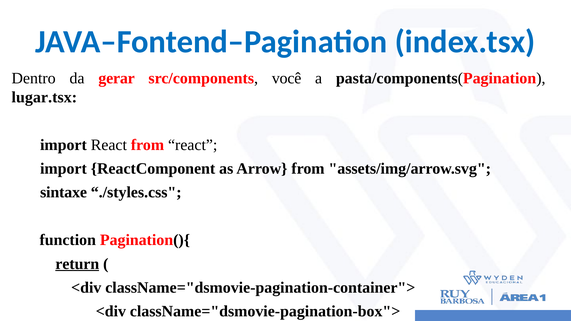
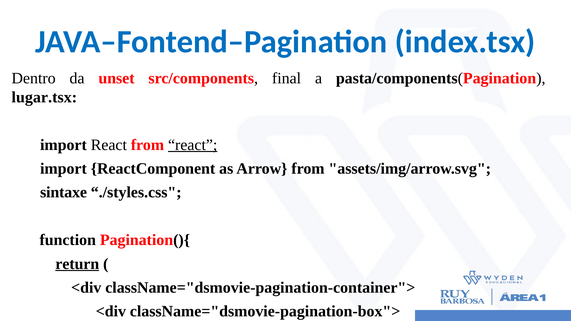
gerar: gerar -> unset (116, 78)
você: você -> final (287, 78)
react underline: none -> present (193, 145)
